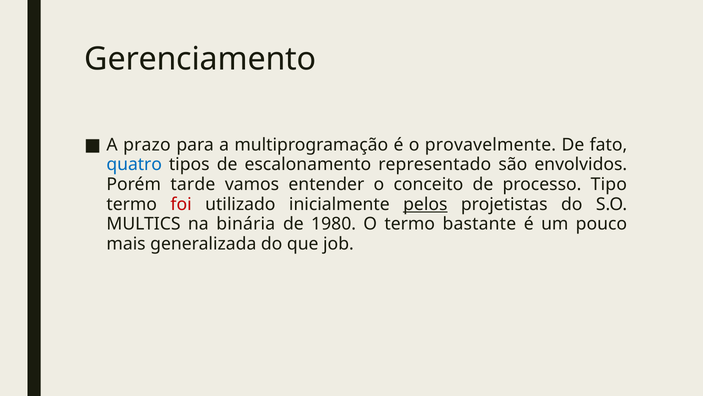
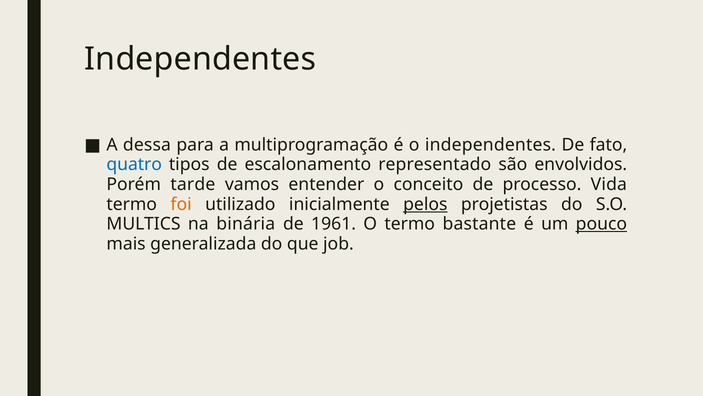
Gerenciamento: Gerenciamento -> Independentes (200, 59)
prazo: prazo -> dessa (147, 145)
o provavelmente: provavelmente -> independentes (490, 145)
Tipo: Tipo -> Vida (609, 184)
foi colour: red -> orange (181, 204)
1980: 1980 -> 1961 (334, 224)
pouco underline: none -> present (601, 224)
